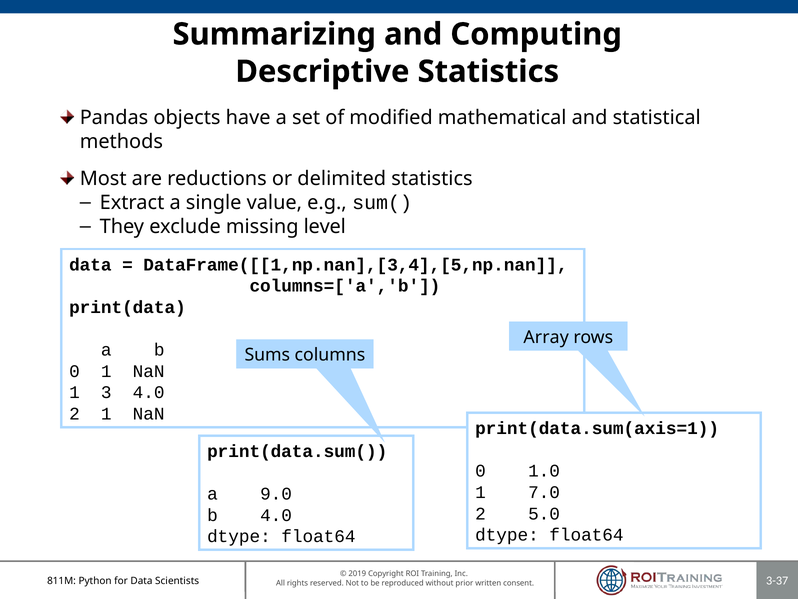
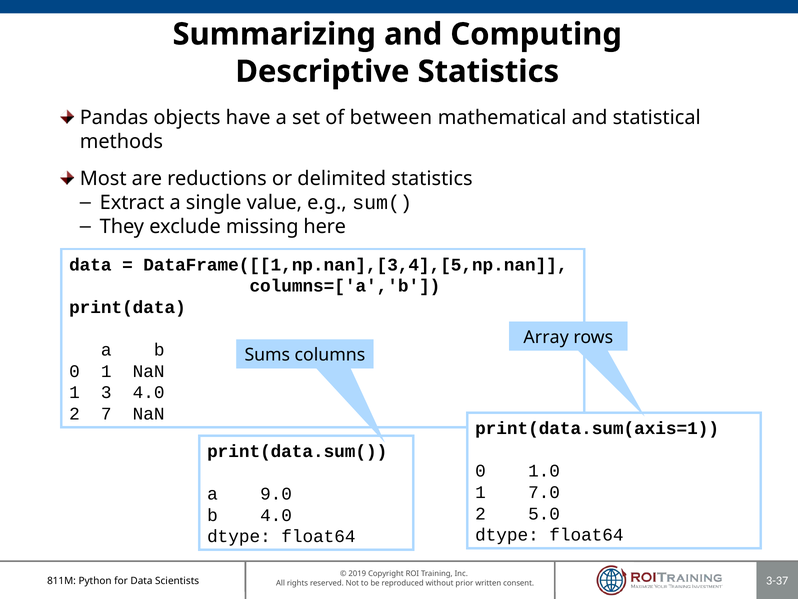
modified: modified -> between (391, 118)
level: level -> here (325, 227)
2 1: 1 -> 7 (106, 413)
